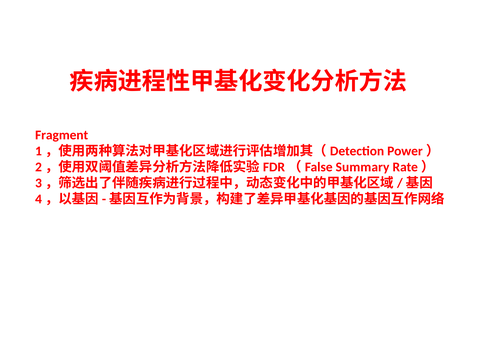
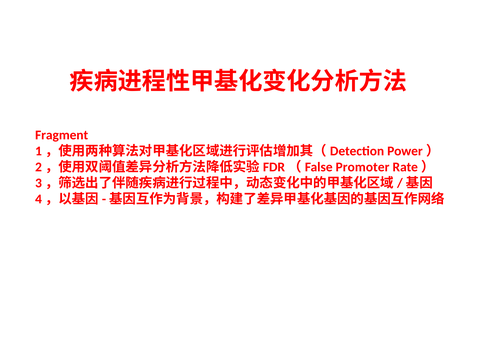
Summary: Summary -> Promoter (363, 167)
